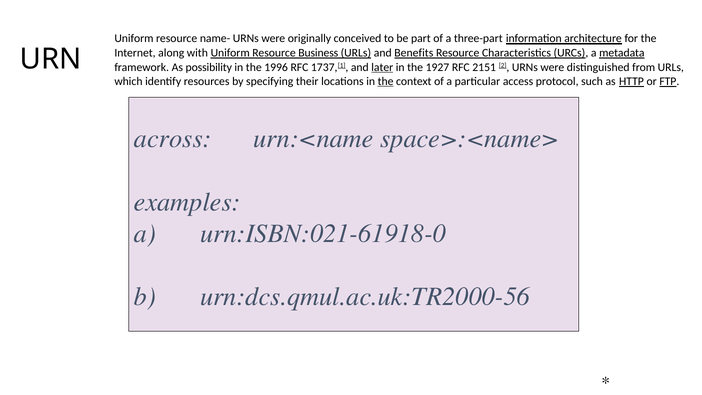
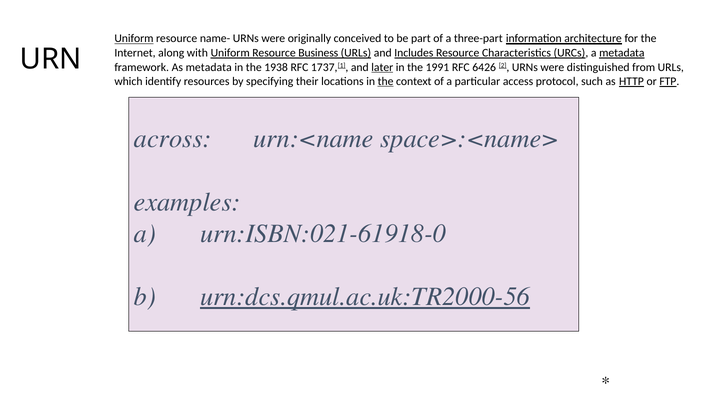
Uniform underline: none -> present (134, 39)
Benefits: Benefits -> Includes (414, 53)
As possibility: possibility -> metadata (209, 67)
1996: 1996 -> 1938 (276, 67)
1927: 1927 -> 1991 (437, 67)
2151: 2151 -> 6426 (484, 67)
urn:dcs.qmul.ac.uk:TR2000-56 underline: none -> present (365, 297)
